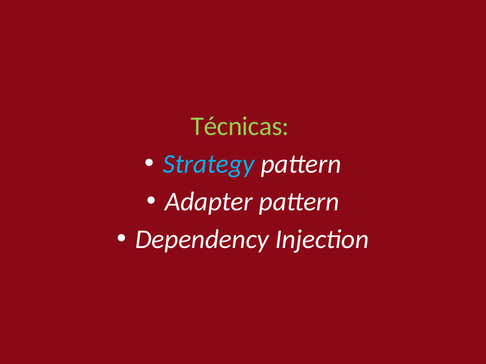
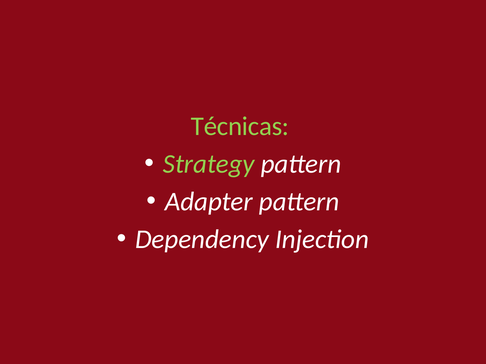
Strategy colour: light blue -> light green (209, 164)
